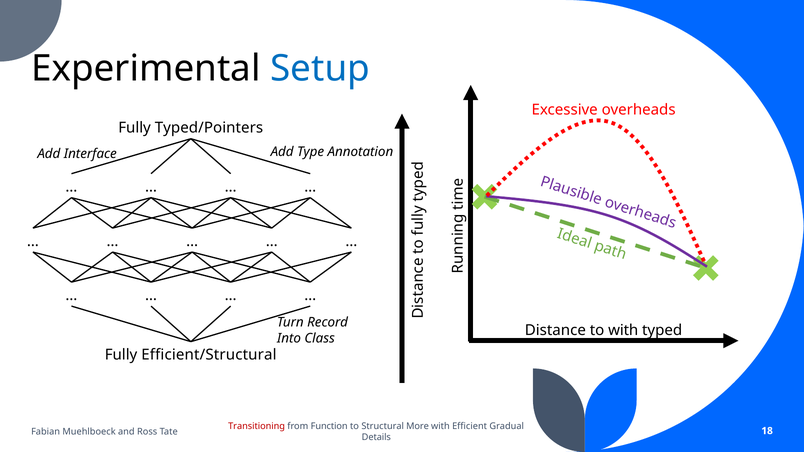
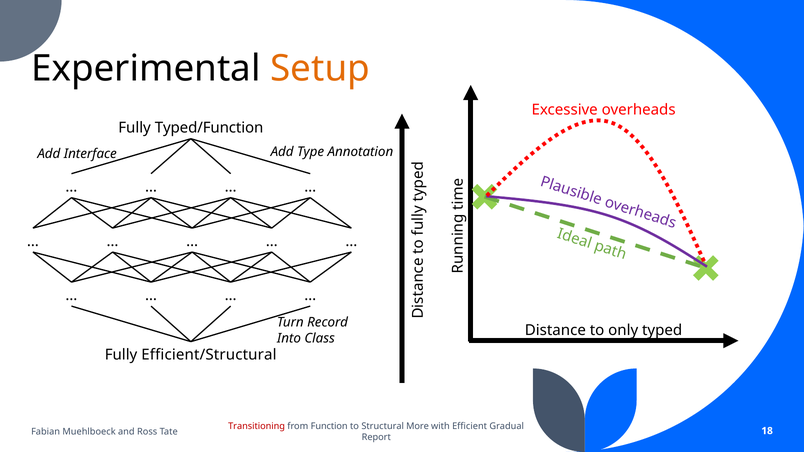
Setup colour: blue -> orange (320, 69)
Typed/Pointers: Typed/Pointers -> Typed/Function (209, 128)
to with: with -> only (623, 331)
Details: Details -> Report (376, 437)
